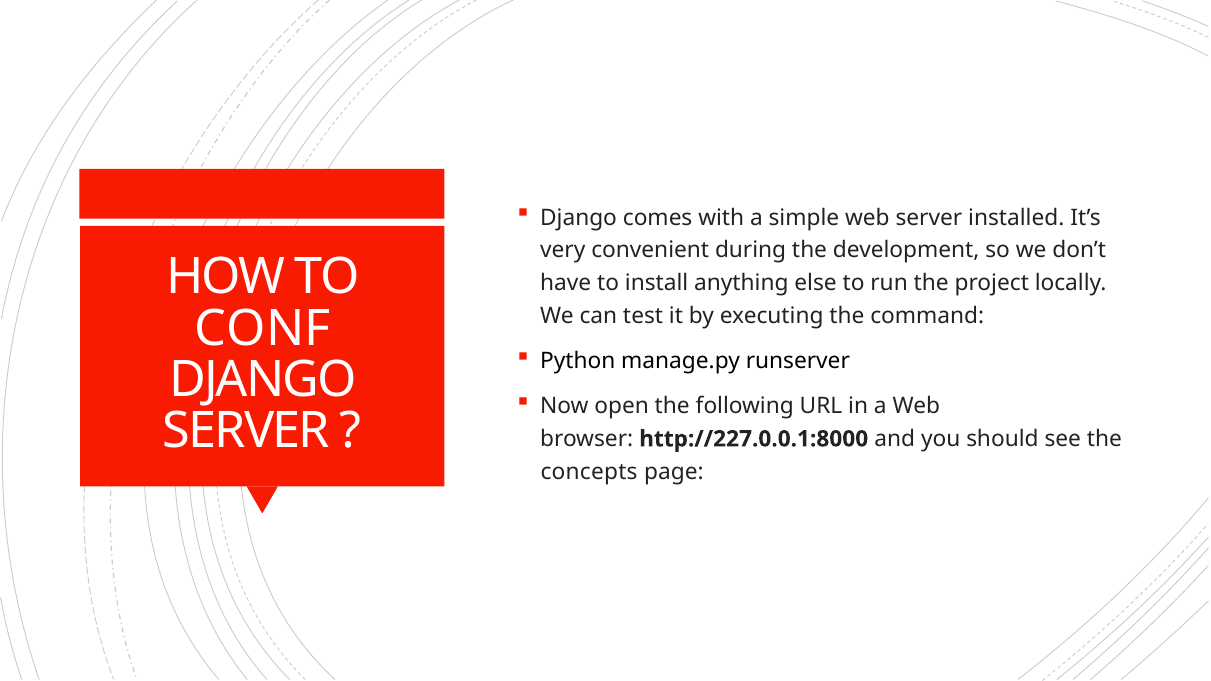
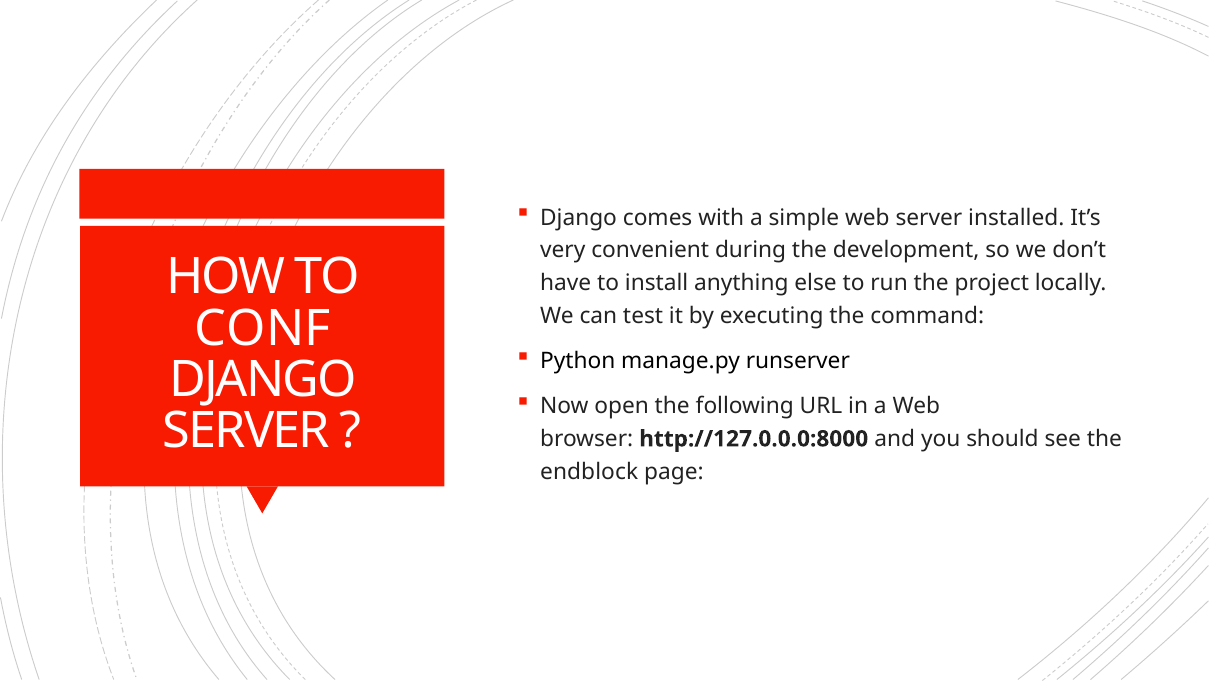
http://227.0.0.1:8000: http://227.0.0.1:8000 -> http://127.0.0.0:8000 (754, 439)
concepts: concepts -> endblock (589, 472)
